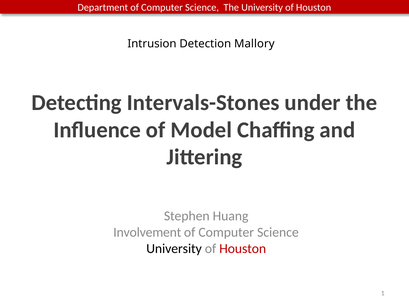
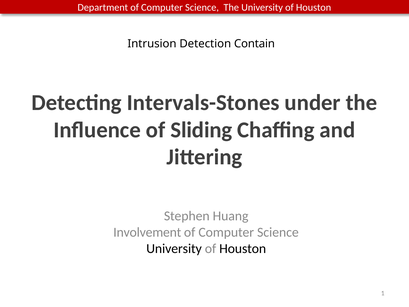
Mallory: Mallory -> Contain (254, 44)
Model: Model -> Sliding (201, 130)
Houston colour: red -> black (243, 248)
